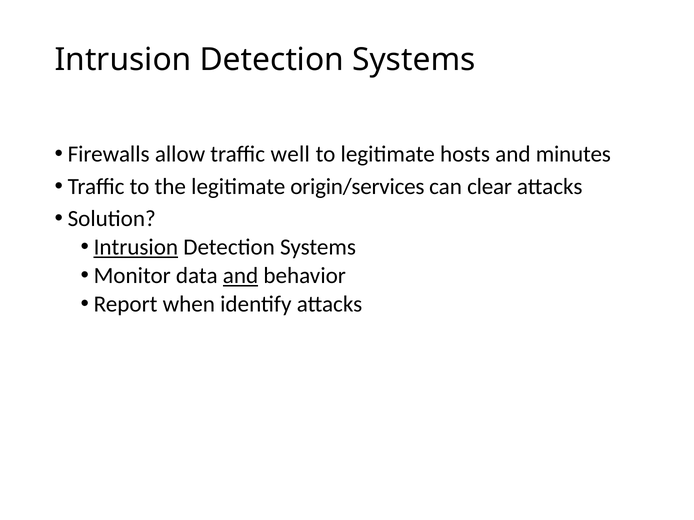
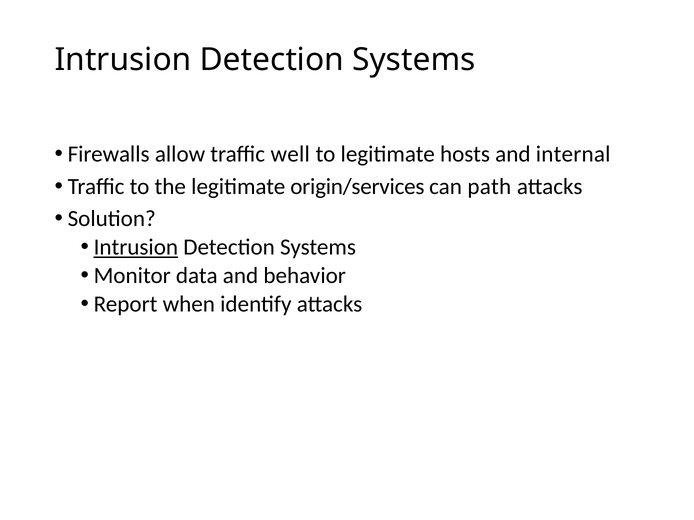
minutes: minutes -> internal (573, 154)
clear: clear -> path (489, 187)
and underline: present -> none (241, 276)
